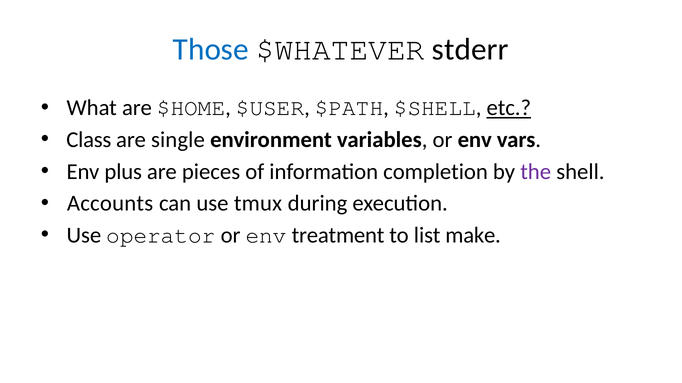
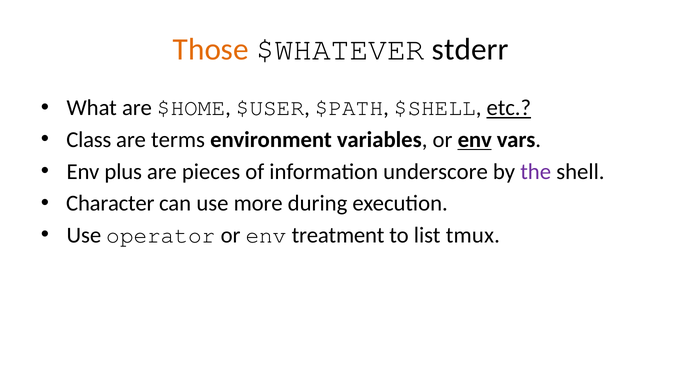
Those colour: blue -> orange (211, 49)
single: single -> terms (178, 140)
env underline: none -> present (475, 140)
completion: completion -> underscore (436, 172)
Accounts: Accounts -> Character (110, 204)
tmux: tmux -> more (258, 204)
make: make -> tmux (473, 235)
